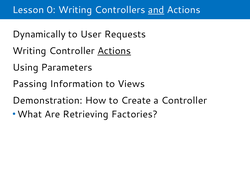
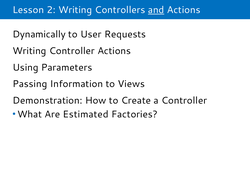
0: 0 -> 2 (51, 10)
Actions underline: present -> none (114, 51)
Retrieving: Retrieving -> Estimated (86, 115)
